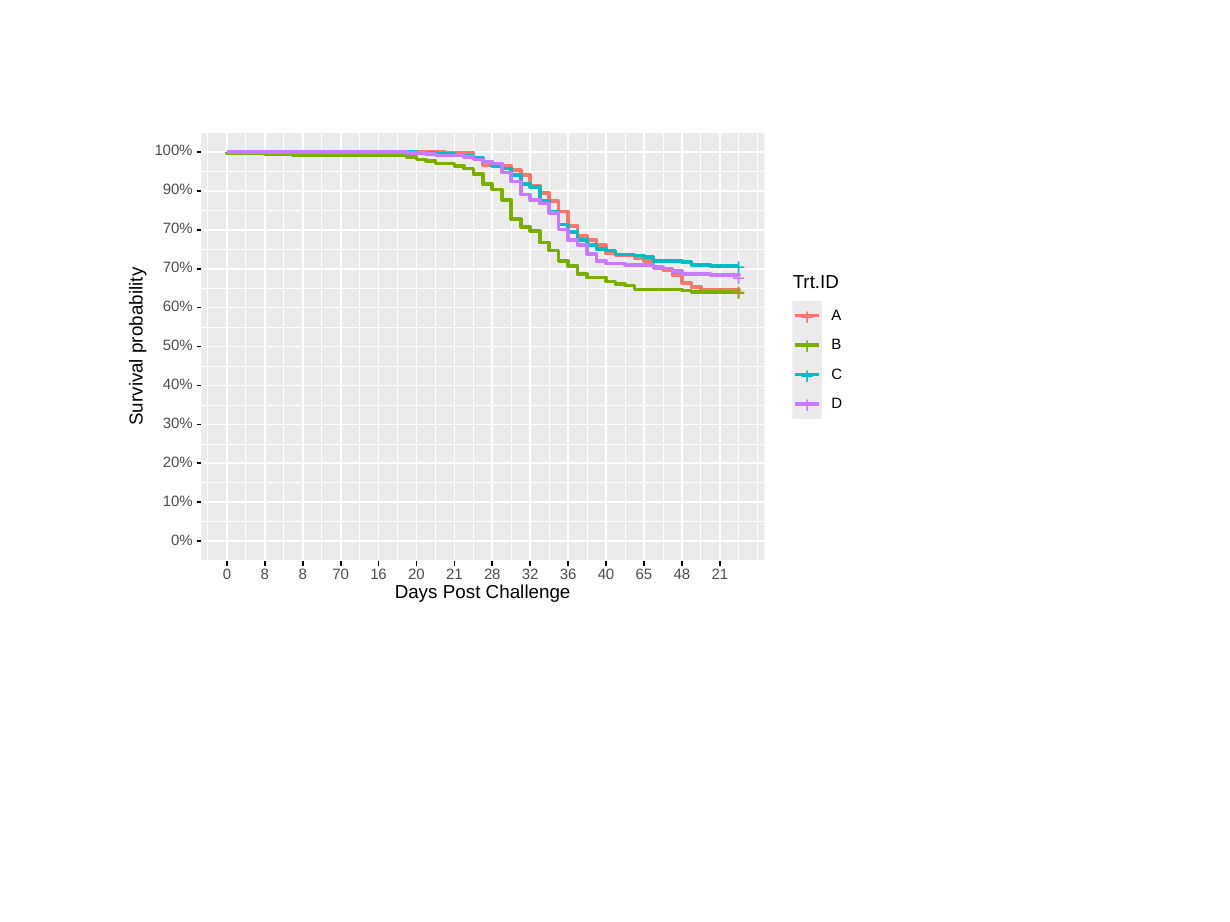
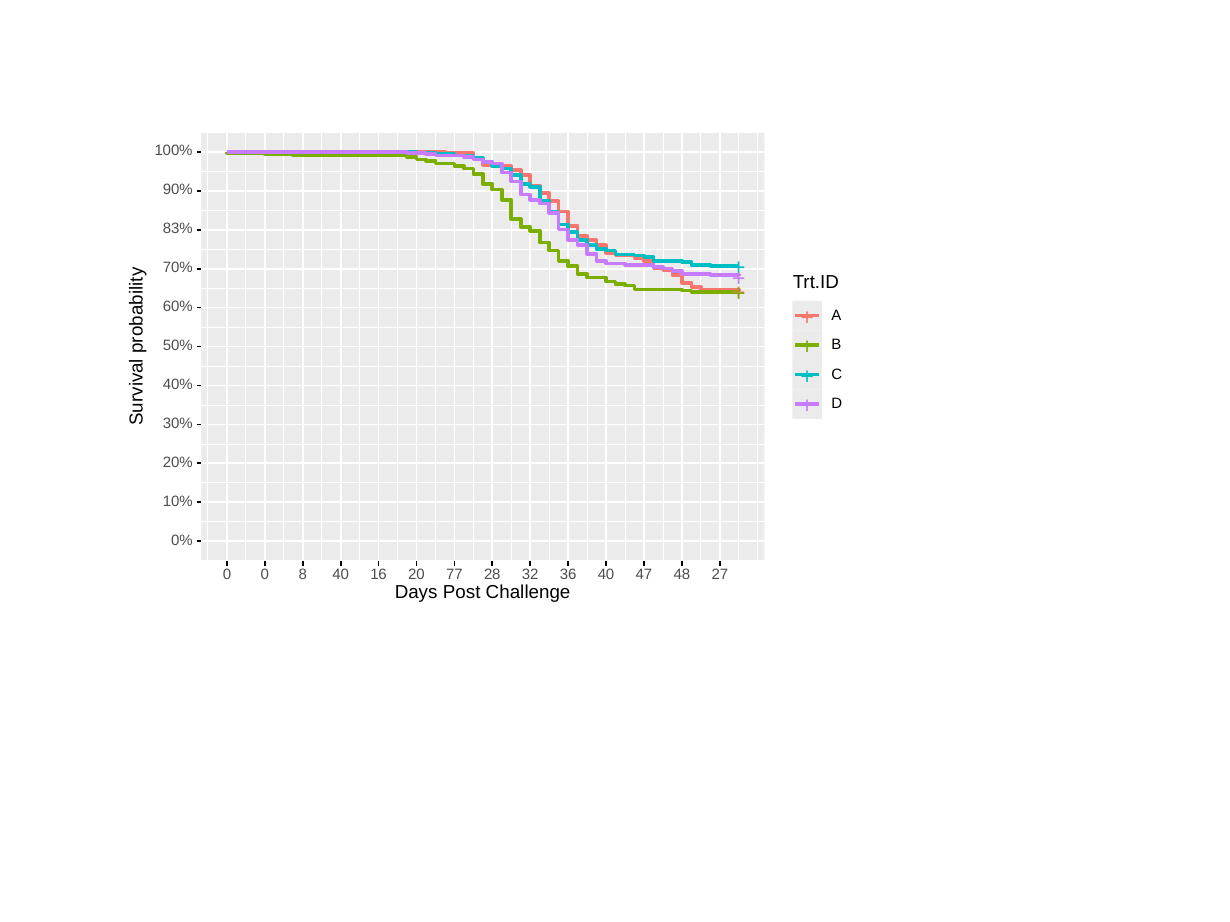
70%: 70% -> 83% (178, 229)
0 8: 8 -> 0 (265, 575)
8 70: 70 -> 40 (341, 575)
20 21: 21 -> 77 (454, 575)
65: 65 -> 47 (644, 575)
48 21: 21 -> 27 (720, 574)
